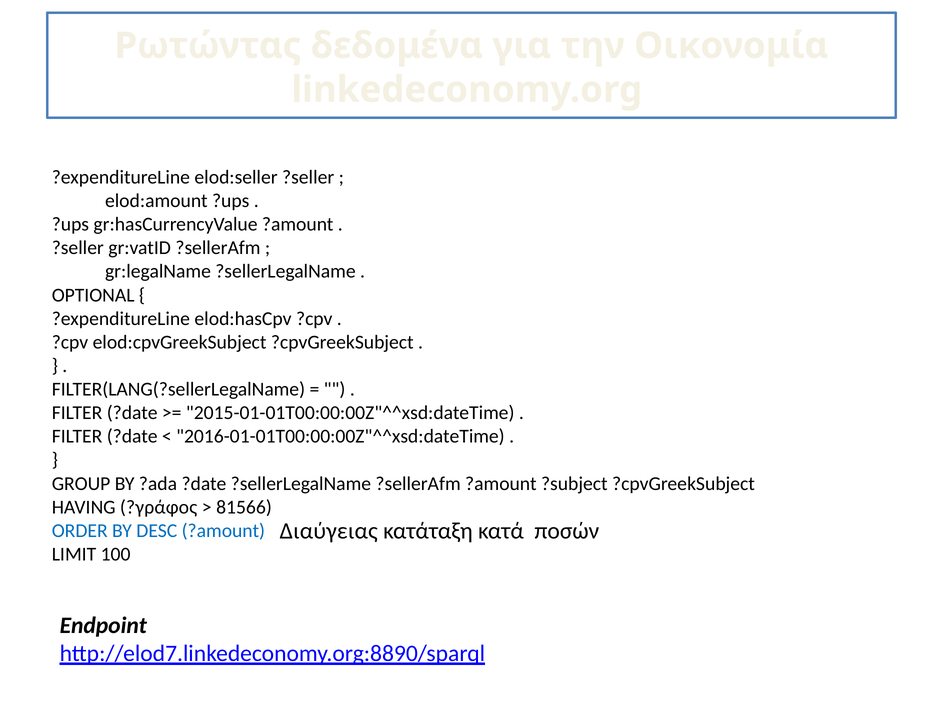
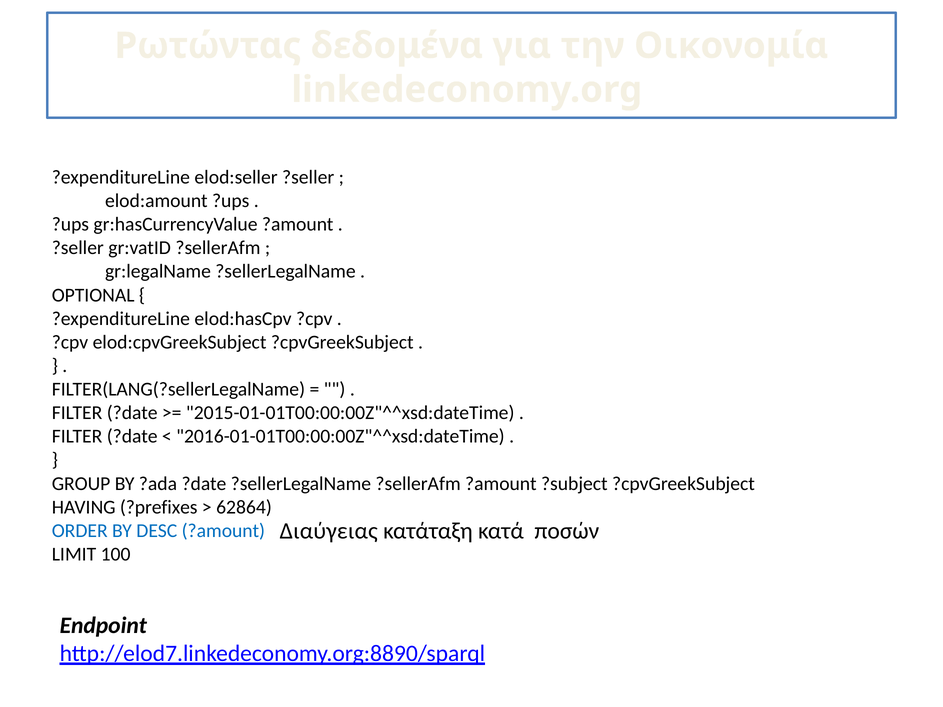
?γράφος: ?γράφος -> ?prefixes (159, 507)
81566: 81566 -> 62864 (244, 507)
